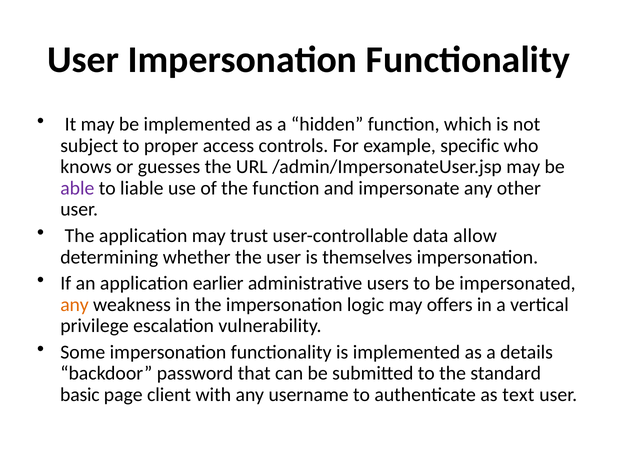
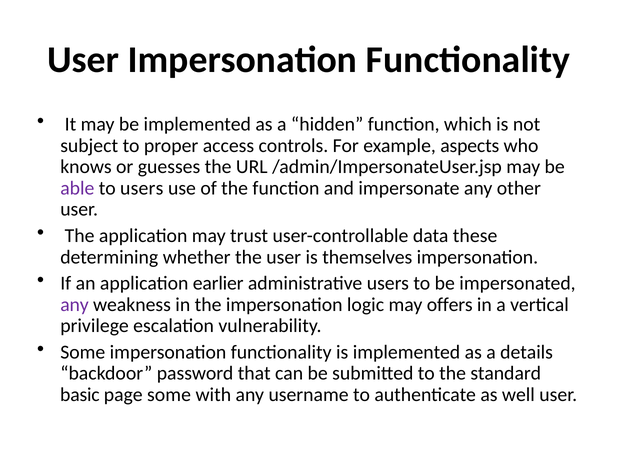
specific: specific -> aspects (470, 146)
to liable: liable -> users (142, 188)
allow: allow -> these (475, 236)
any colour: orange -> purple (75, 305)
page client: client -> some (169, 395)
text: text -> well (518, 395)
